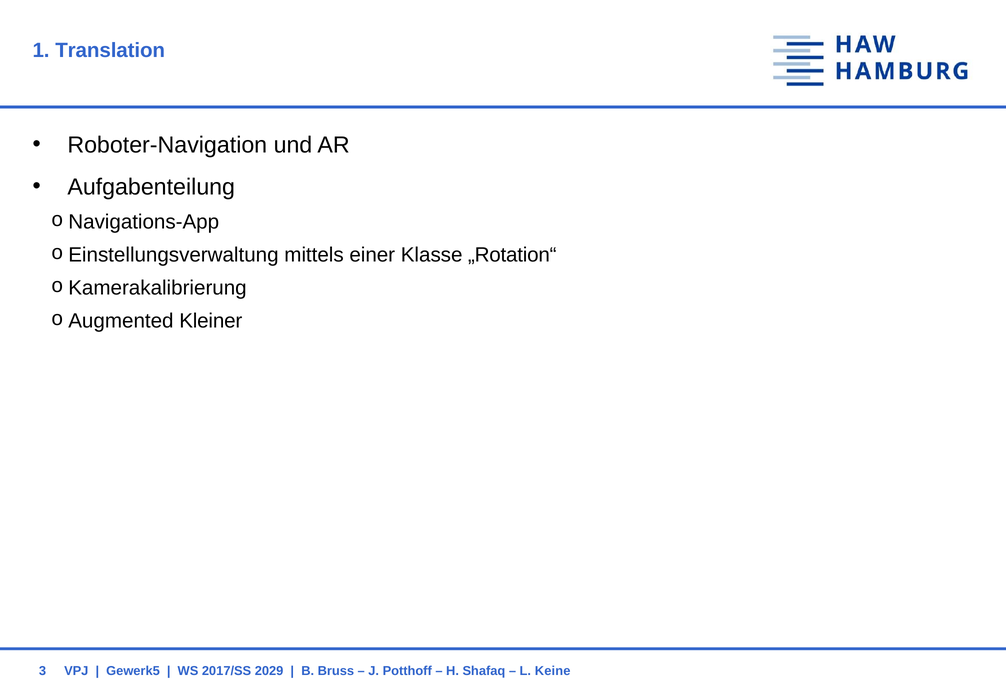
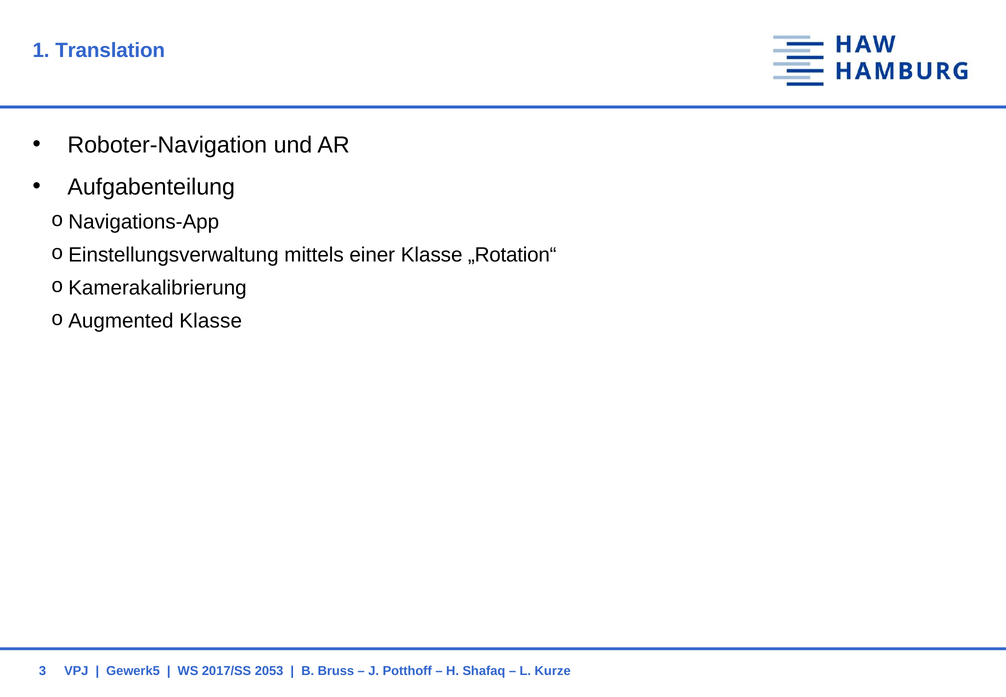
Kleiner: Kleiner -> Klasse (211, 321)
2029: 2029 -> 2053 (269, 670)
Keine: Keine -> Kurze (553, 670)
